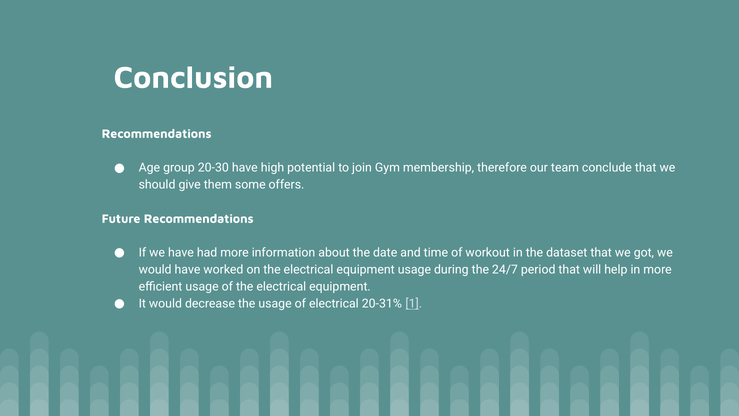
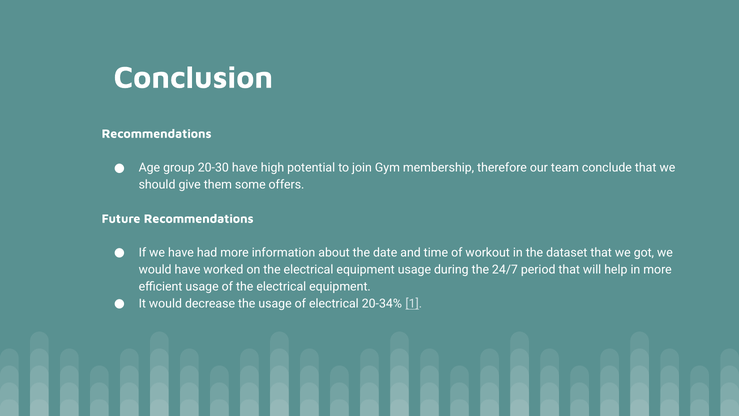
20-31%: 20-31% -> 20-34% (382, 304)
